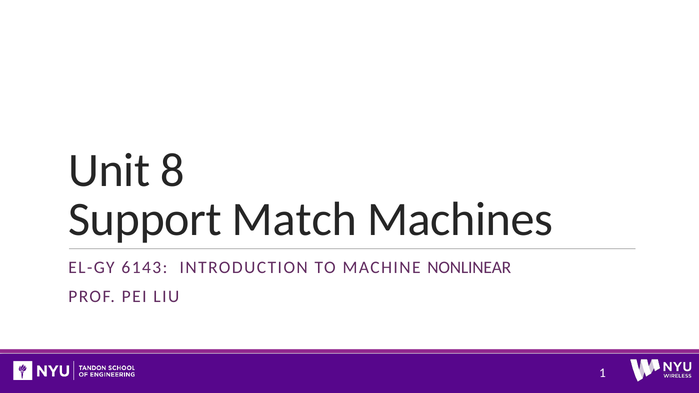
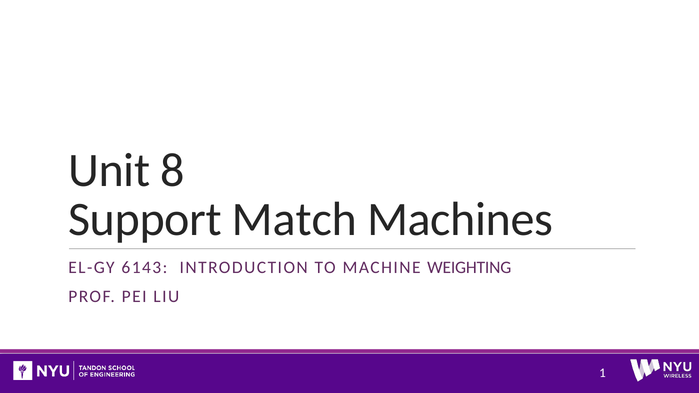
NONLINEAR: NONLINEAR -> WEIGHTING (469, 267)
